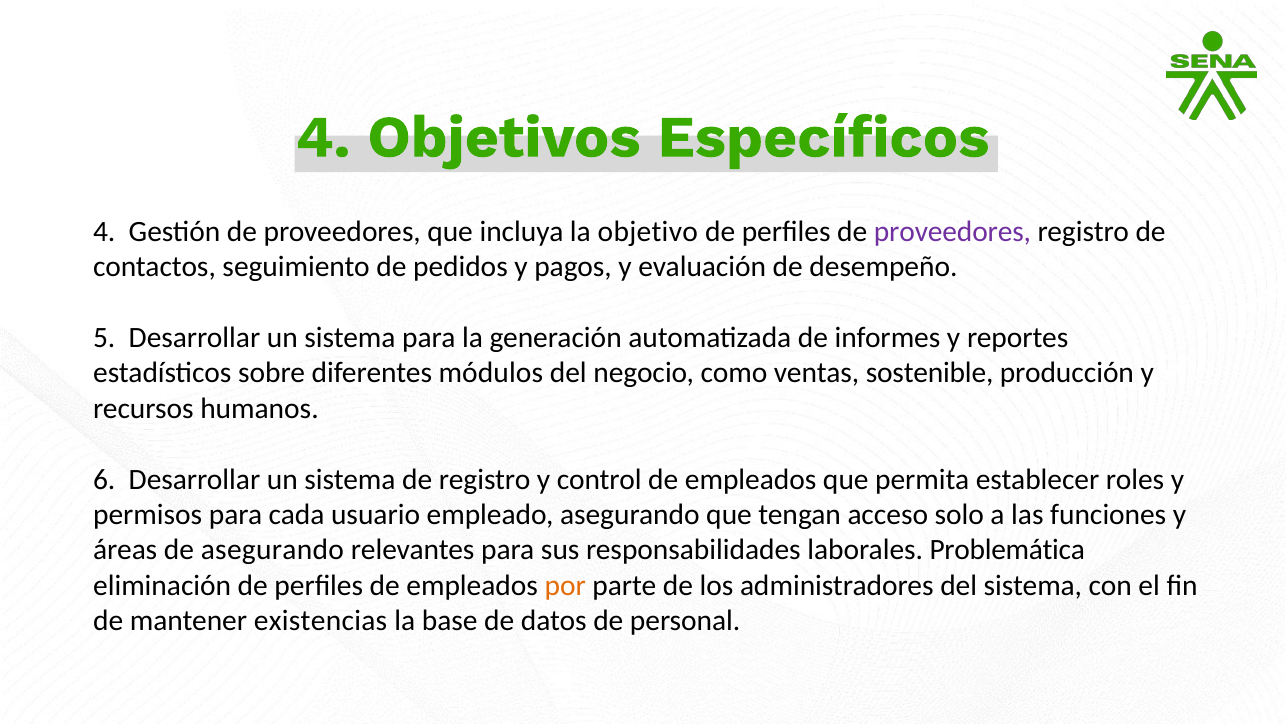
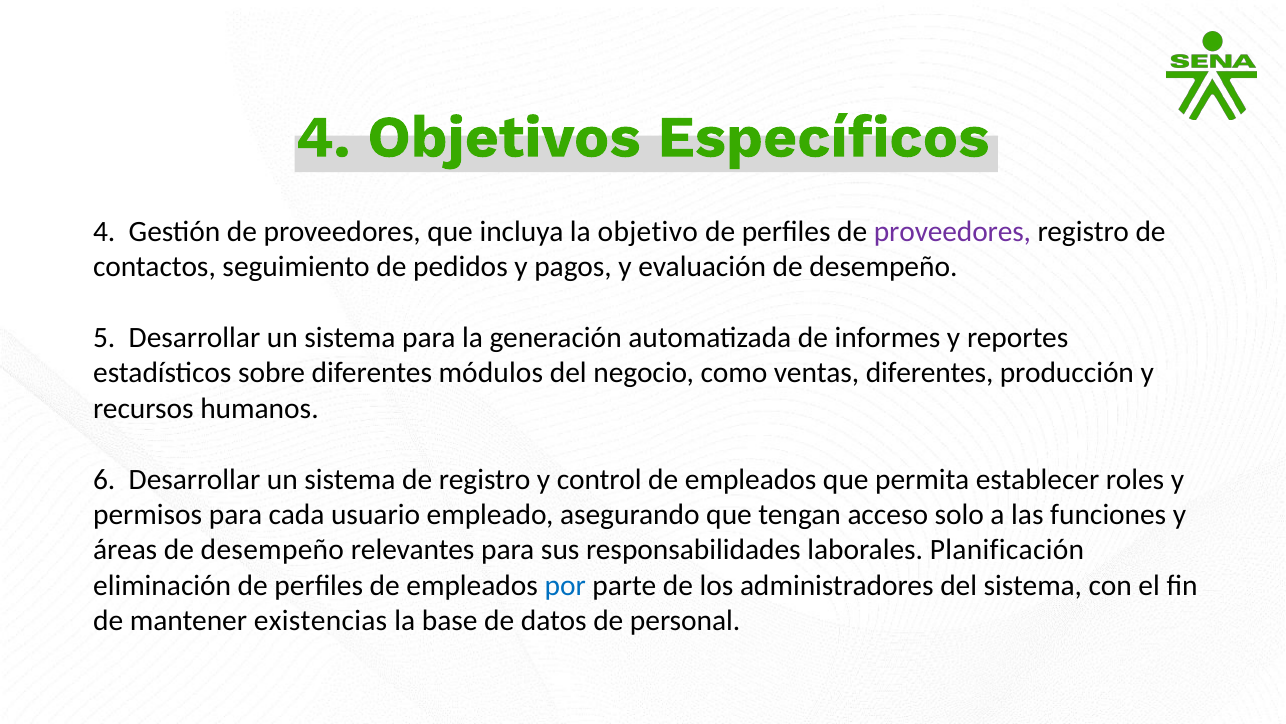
ventas sostenible: sostenible -> diferentes (930, 373)
áreas de asegurando: asegurando -> desempeño (272, 550)
Problemática: Problemática -> Planificación (1007, 550)
por colour: orange -> blue (565, 585)
